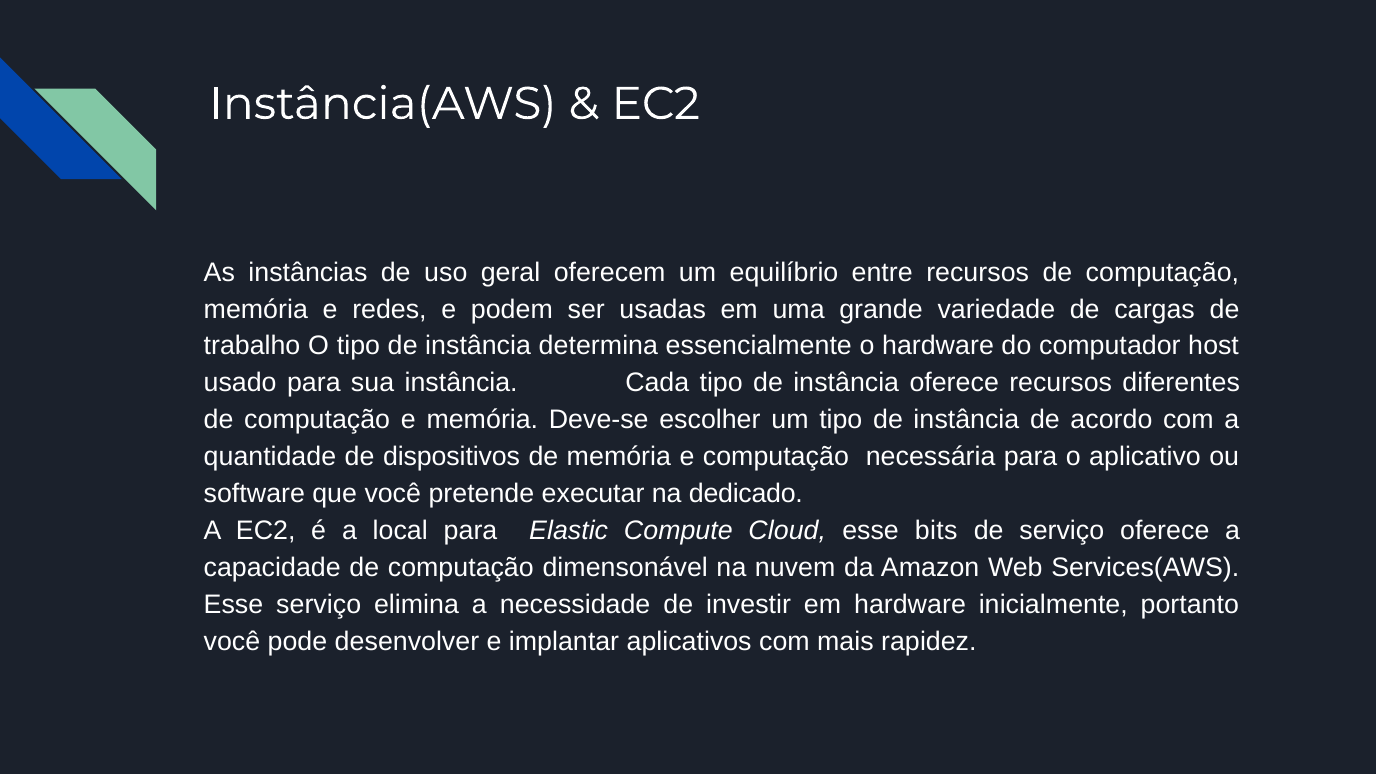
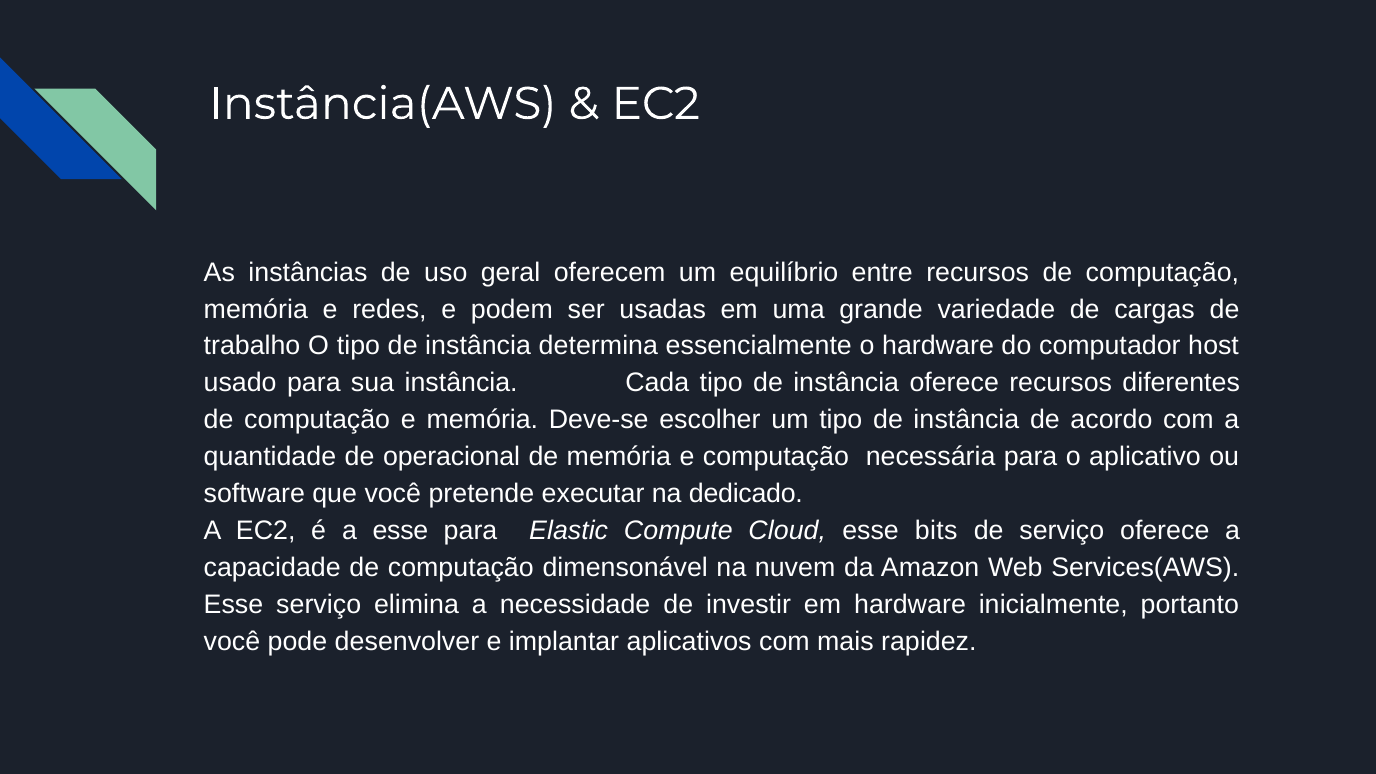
dispositivos: dispositivos -> operacional (452, 457)
a local: local -> esse (400, 531)
